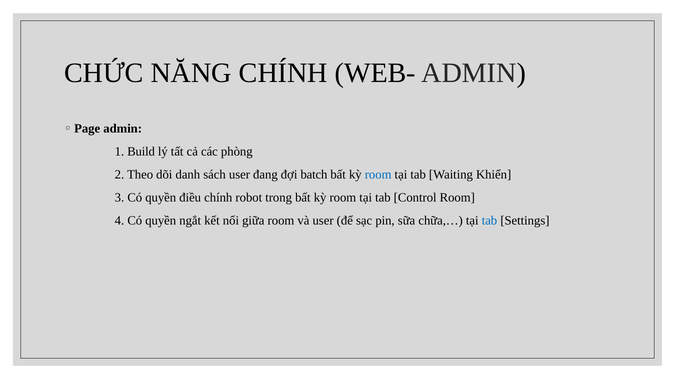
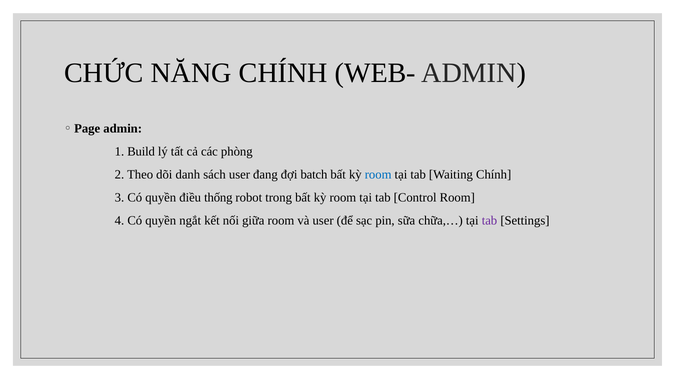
Waiting Khiển: Khiển -> Chính (494, 175)
điều chính: chính -> thống (218, 198)
tab colour: blue -> purple (489, 221)
